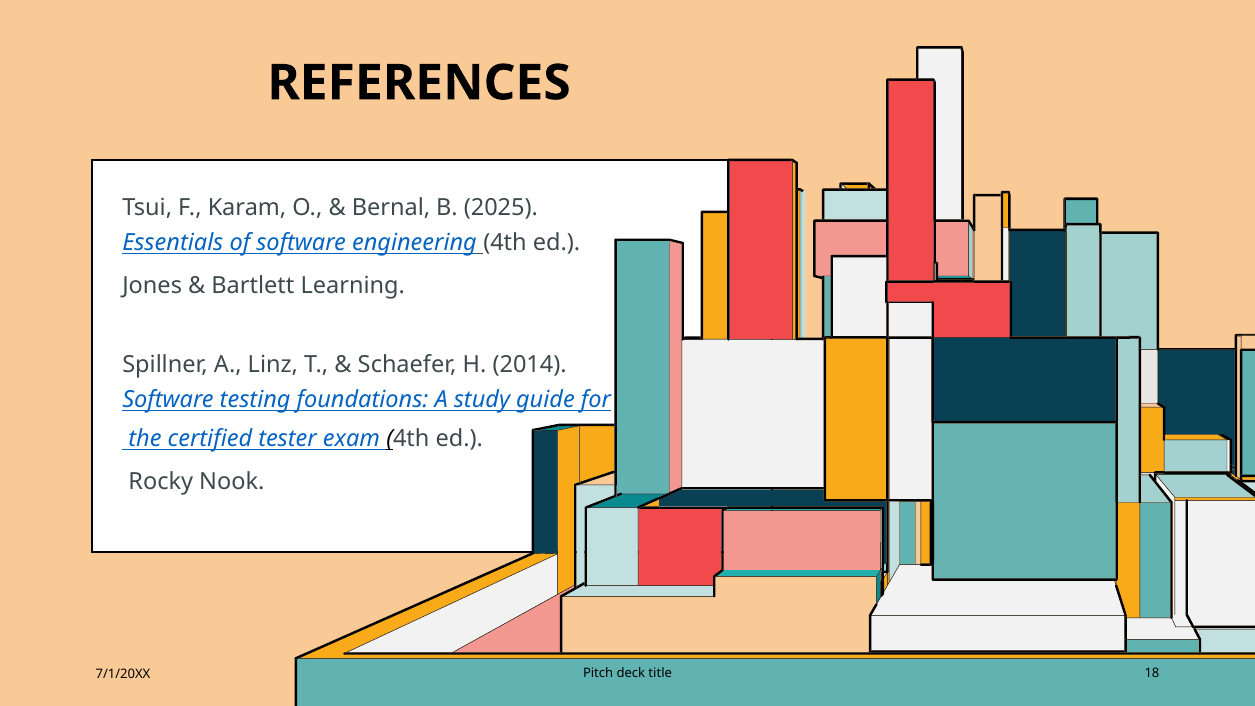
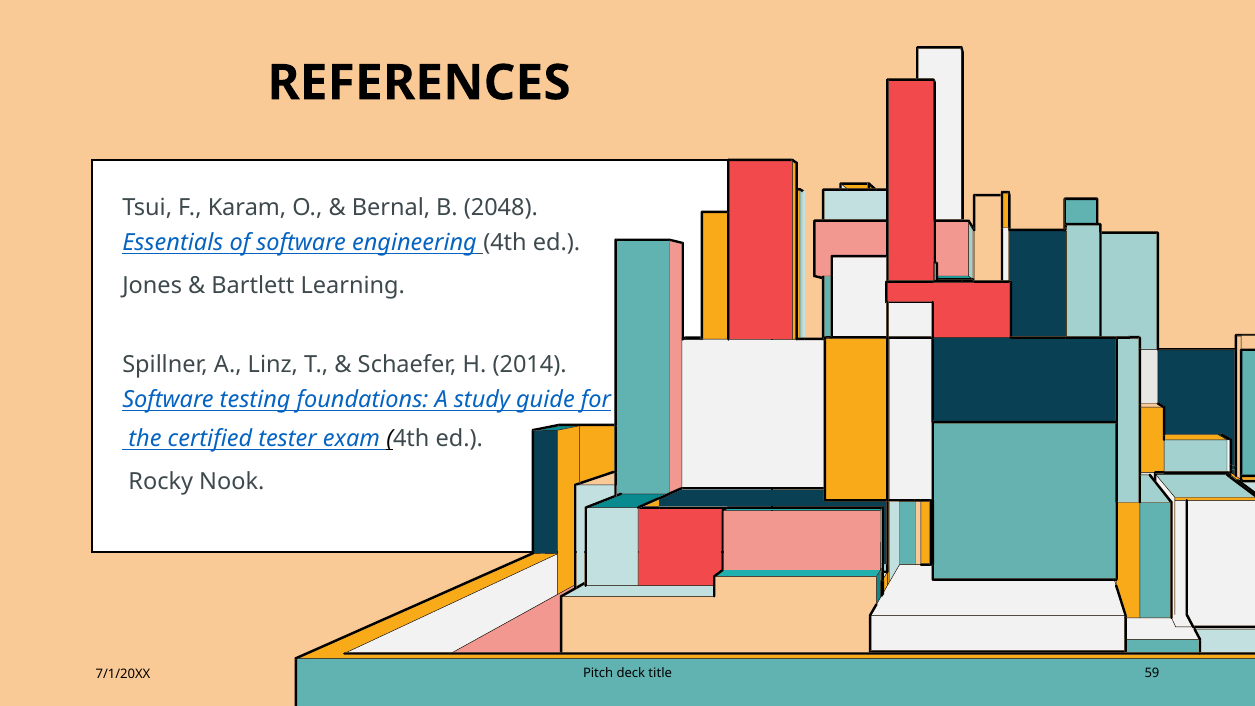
2025: 2025 -> 2048 (501, 207)
18: 18 -> 59 (1152, 673)
